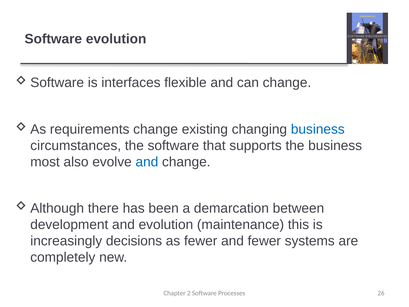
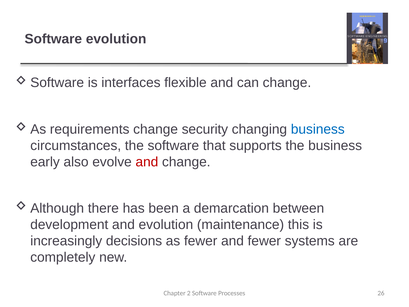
existing: existing -> security (205, 129)
most: most -> early (45, 162)
and colour: blue -> red (147, 162)
